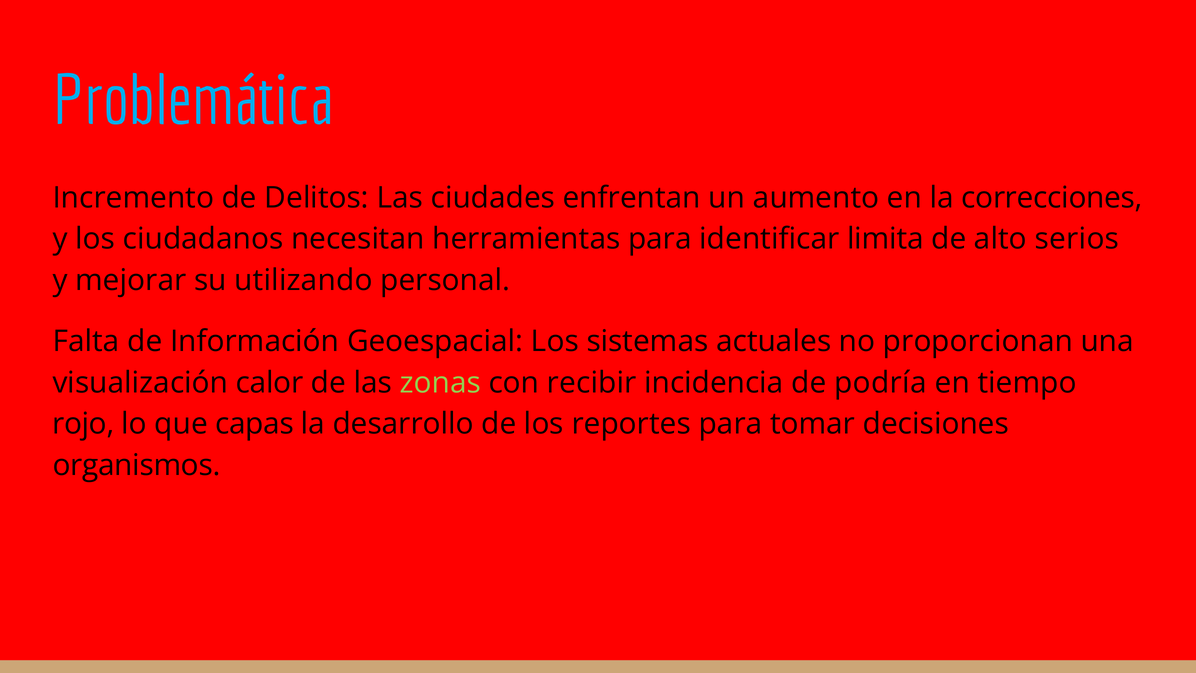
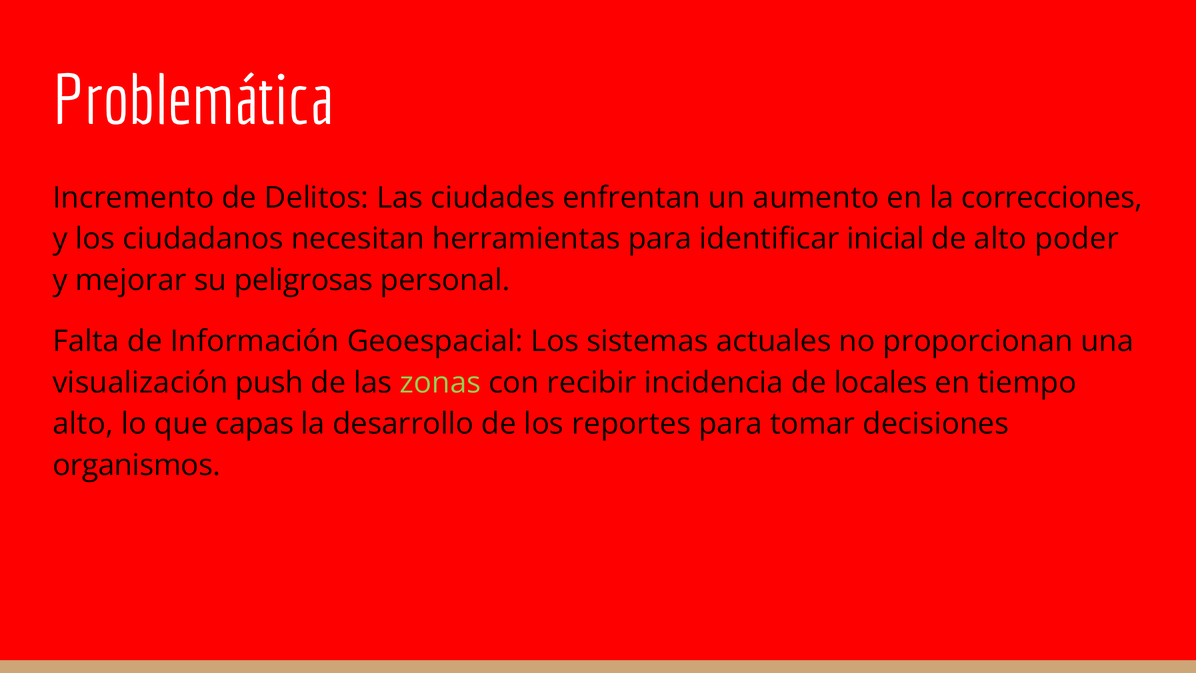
Problemática colour: light blue -> white (193, 101)
limita: limita -> inicial (885, 239)
serios: serios -> poder (1077, 239)
utilizando: utilizando -> peligrosas (304, 280)
calor: calor -> push (270, 383)
podría: podría -> locales (881, 383)
rojo: rojo -> alto (83, 424)
